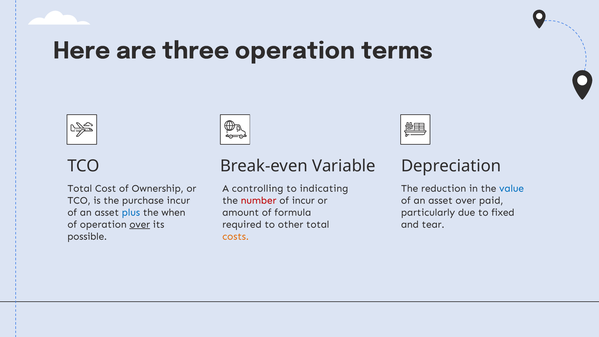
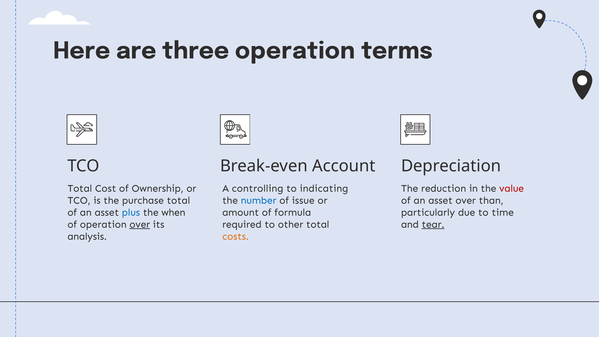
Variable: Variable -> Account (344, 166)
value colour: blue -> red (512, 188)
purchase incur: incur -> total (178, 200)
number colour: red -> blue (259, 200)
of incur: incur -> issue (303, 200)
paid: paid -> than (491, 200)
fixed: fixed -> time (503, 212)
tear underline: none -> present (433, 224)
possible: possible -> analysis (87, 236)
